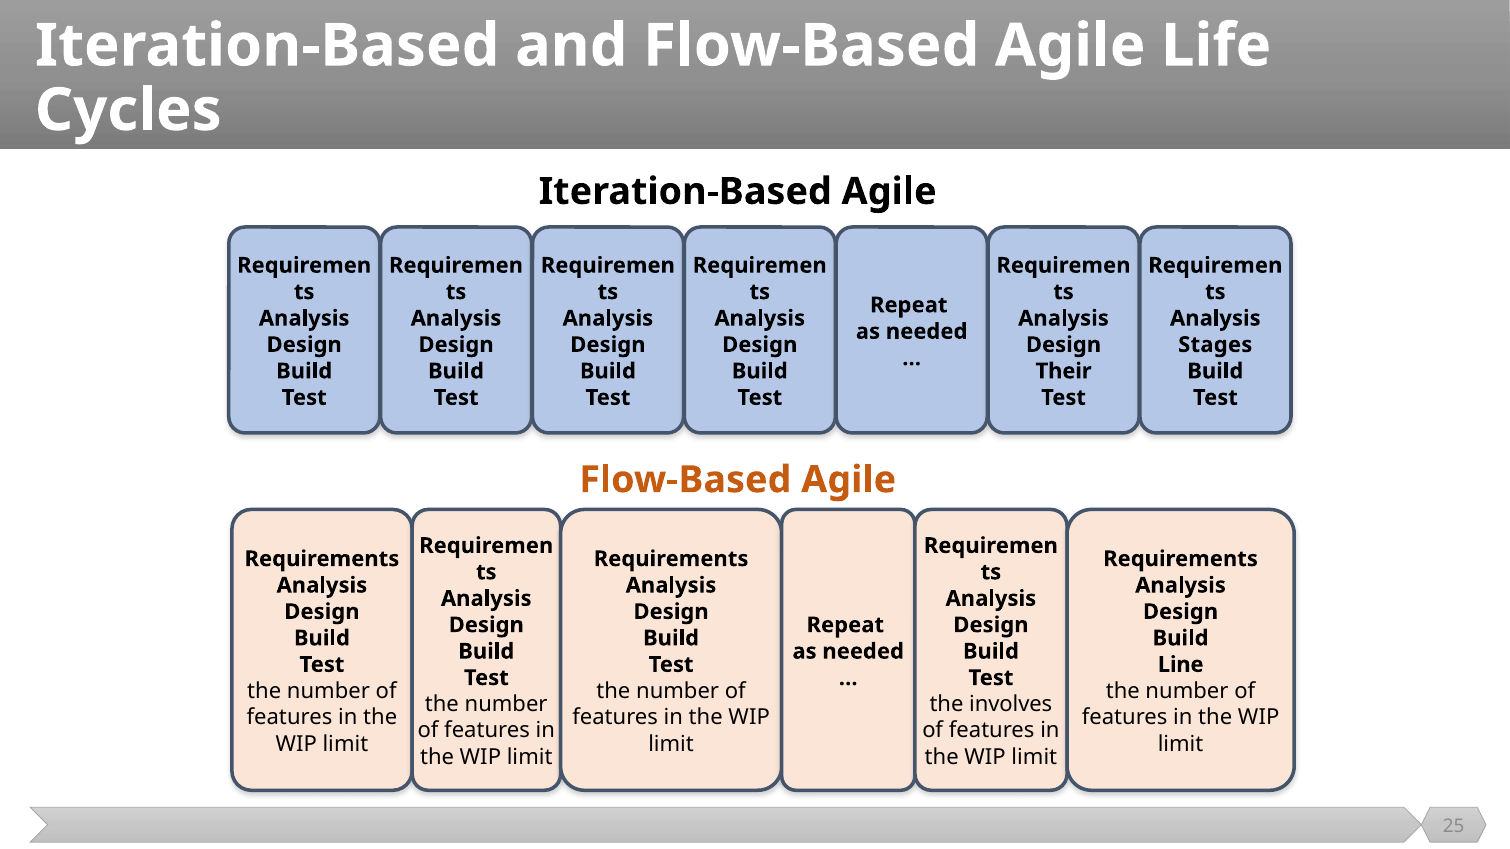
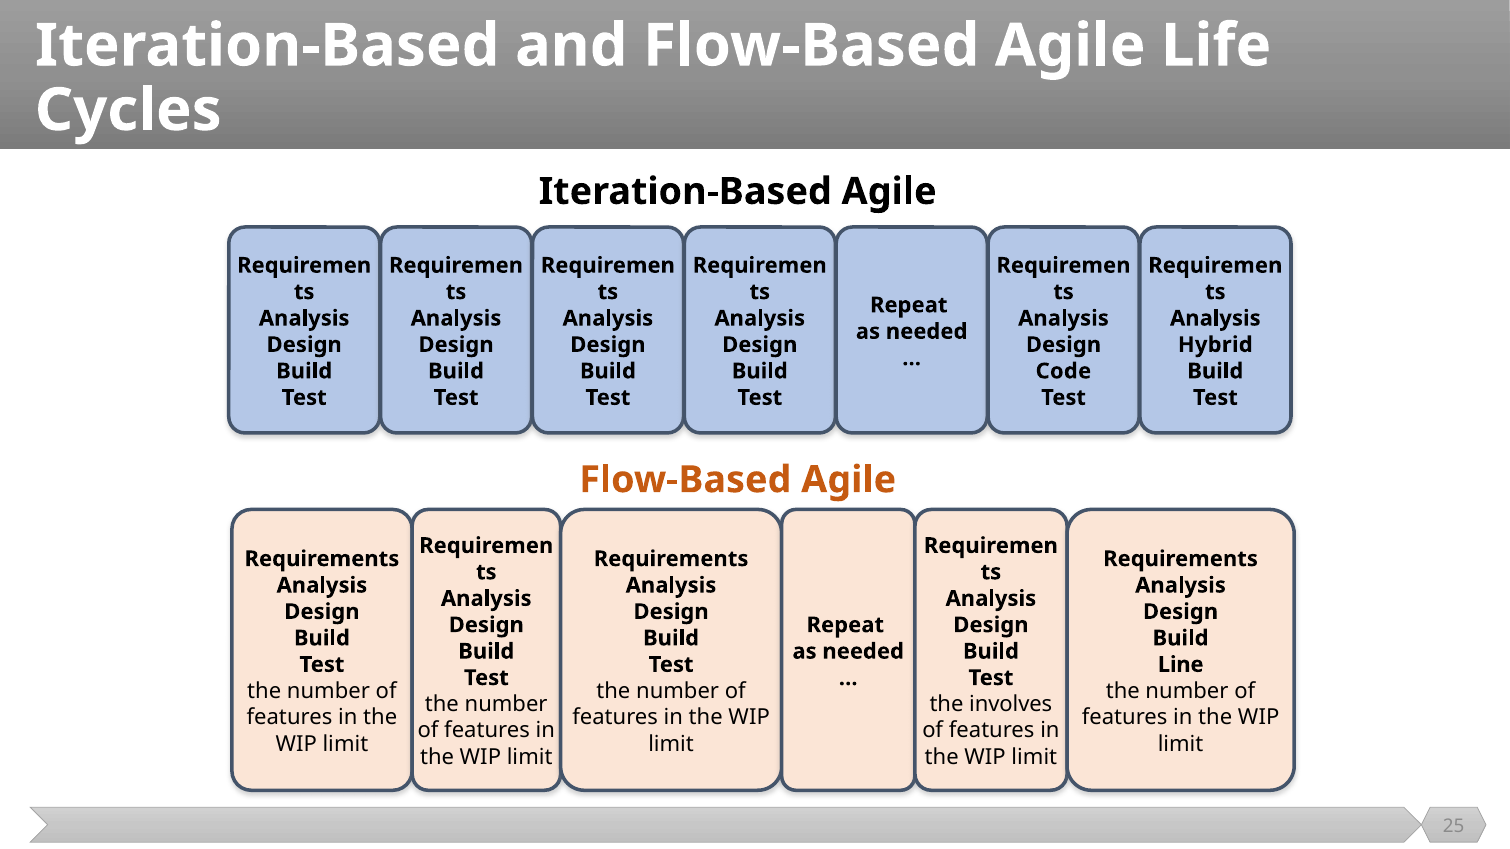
Stages: Stages -> Hybrid (1215, 345)
Their: Their -> Code (1063, 371)
